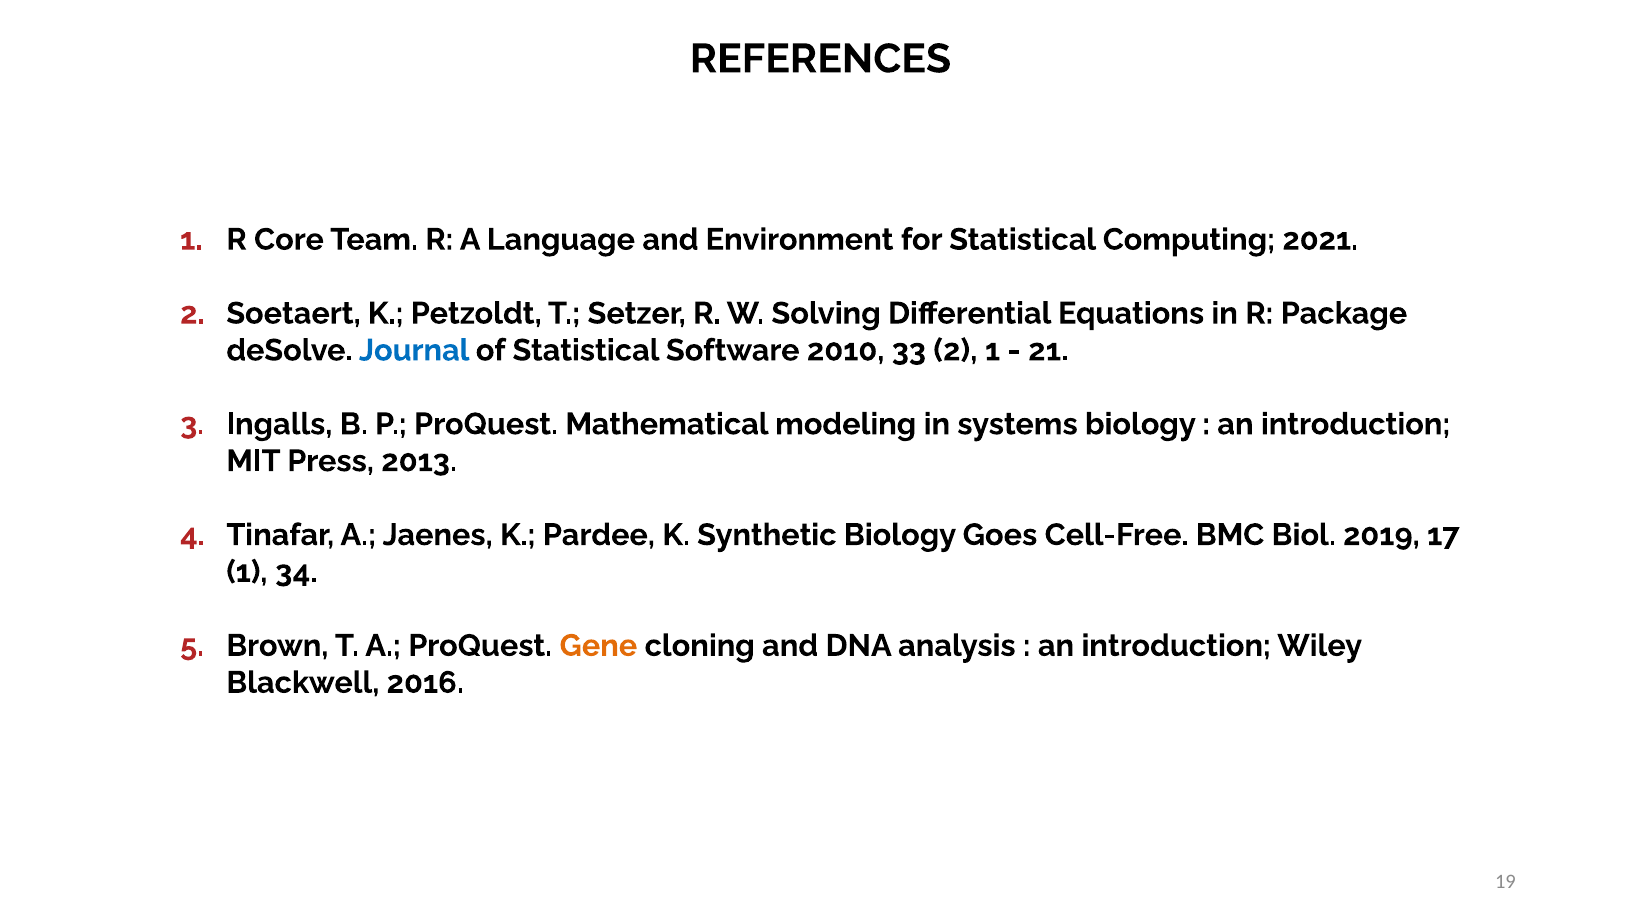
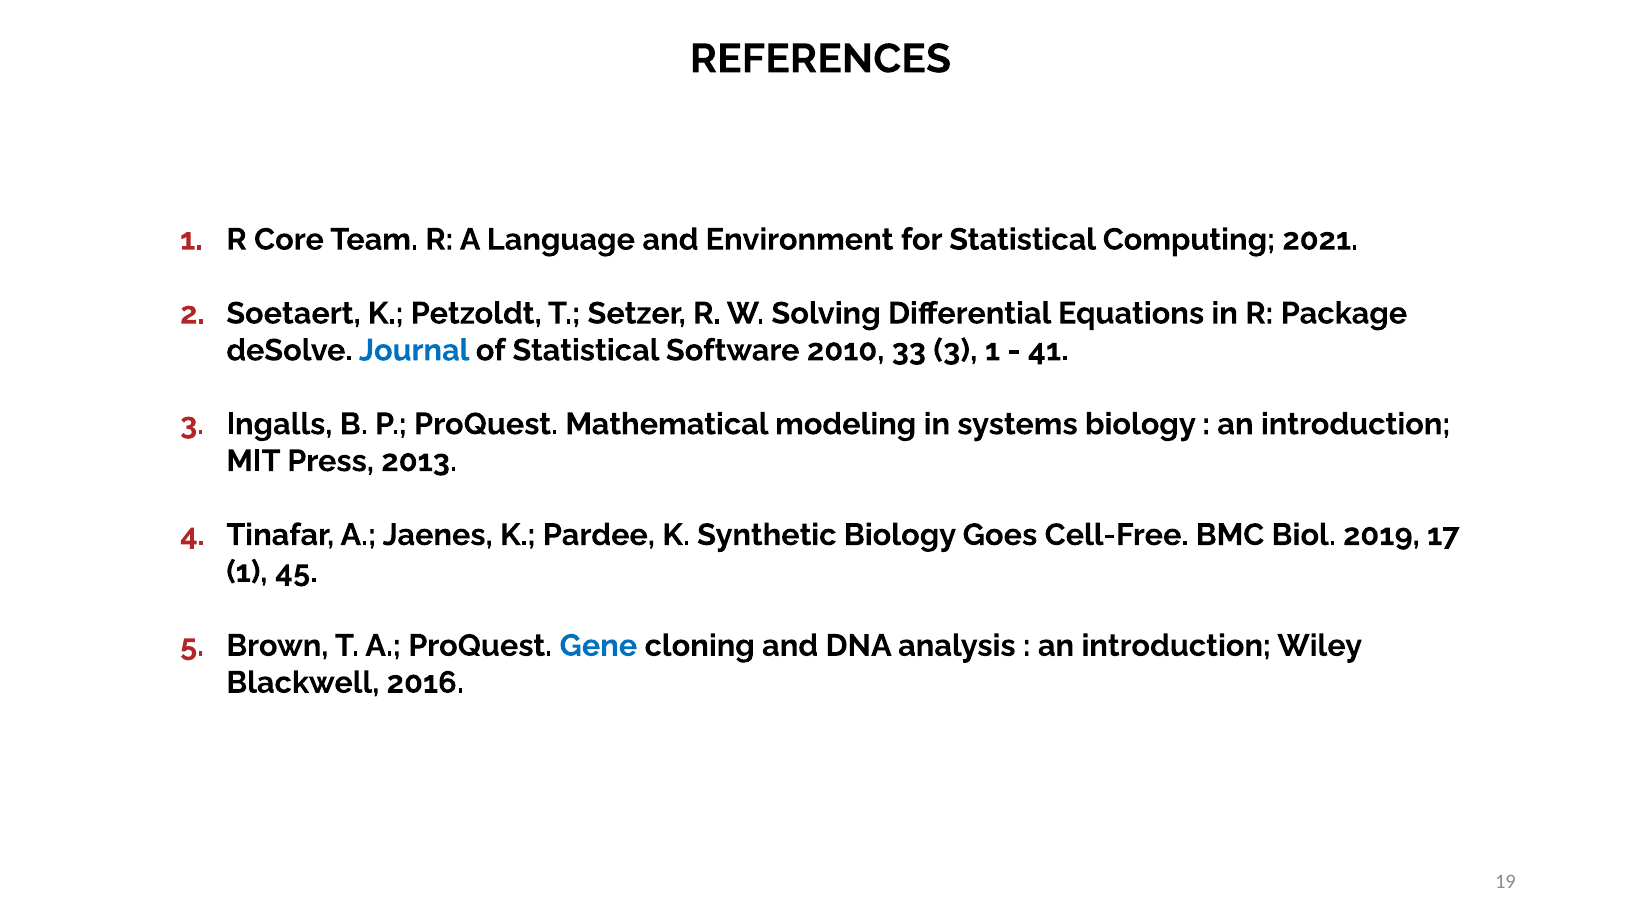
33 2: 2 -> 3 (955, 350)
21: 21 -> 41 (1048, 350)
34: 34 -> 45 (296, 572)
Gene colour: orange -> blue (598, 646)
